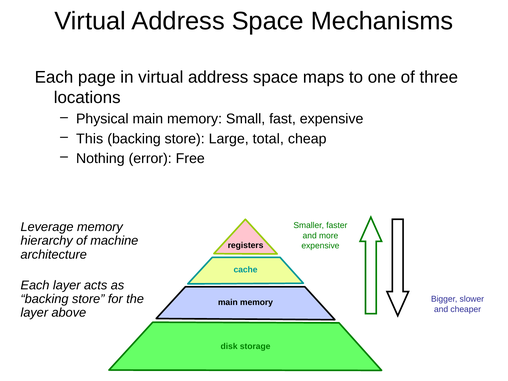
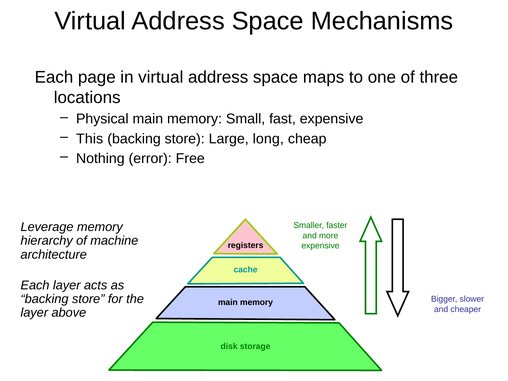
total: total -> long (268, 139)
